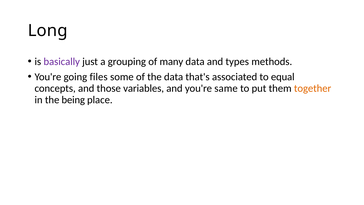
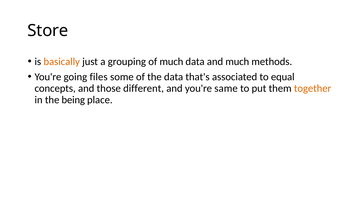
Long: Long -> Store (48, 31)
basically colour: purple -> orange (62, 62)
of many: many -> much (171, 62)
and types: types -> much (237, 62)
variables: variables -> different (144, 88)
